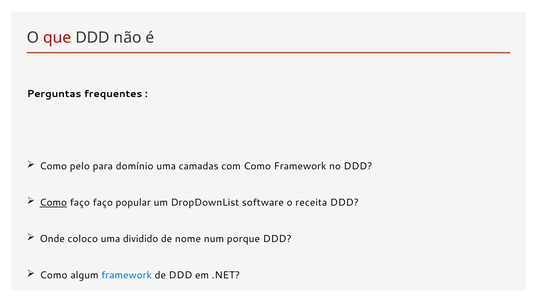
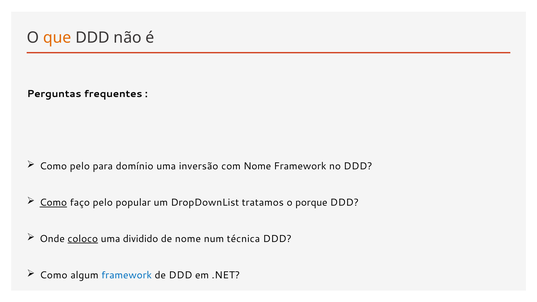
que colour: red -> orange (57, 38)
camadas: camadas -> inversão (199, 166)
com Como: Como -> Nome (257, 166)
faço faço: faço -> pelo (103, 203)
software: software -> tratamos (263, 203)
receita: receita -> porque (311, 203)
coloco underline: none -> present (83, 239)
porque: porque -> técnica (243, 239)
